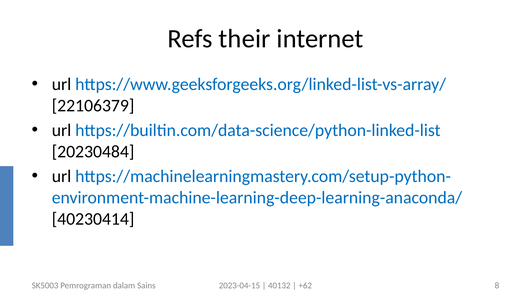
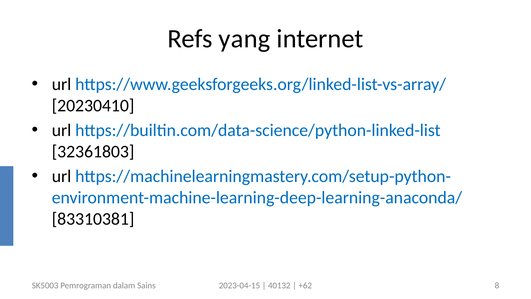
their: their -> yang (244, 39)
22106379: 22106379 -> 20230410 (93, 105)
20230484: 20230484 -> 32361803 (93, 151)
40230414: 40230414 -> 83310381 (93, 219)
